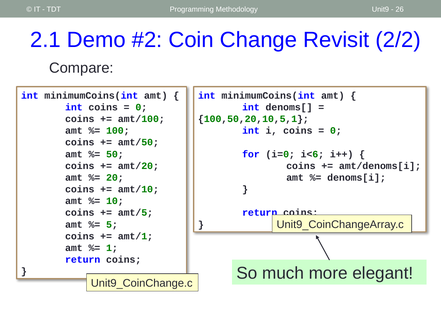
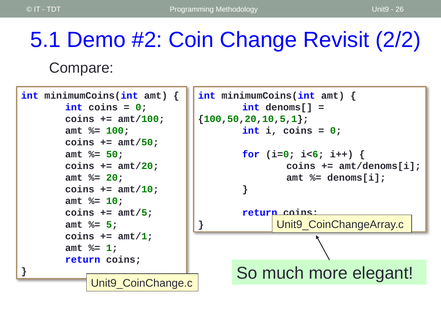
2.1: 2.1 -> 5.1 (45, 40)
